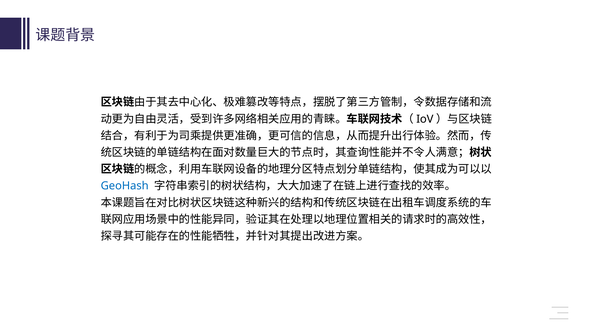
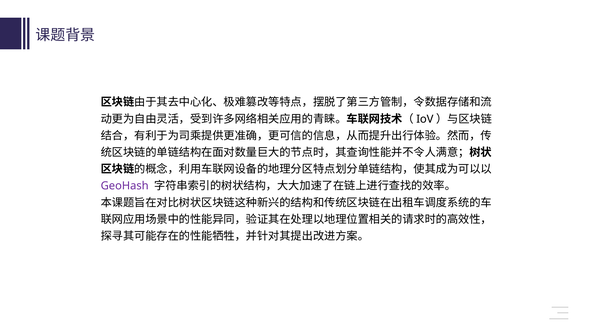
GeoHash colour: blue -> purple (125, 186)
